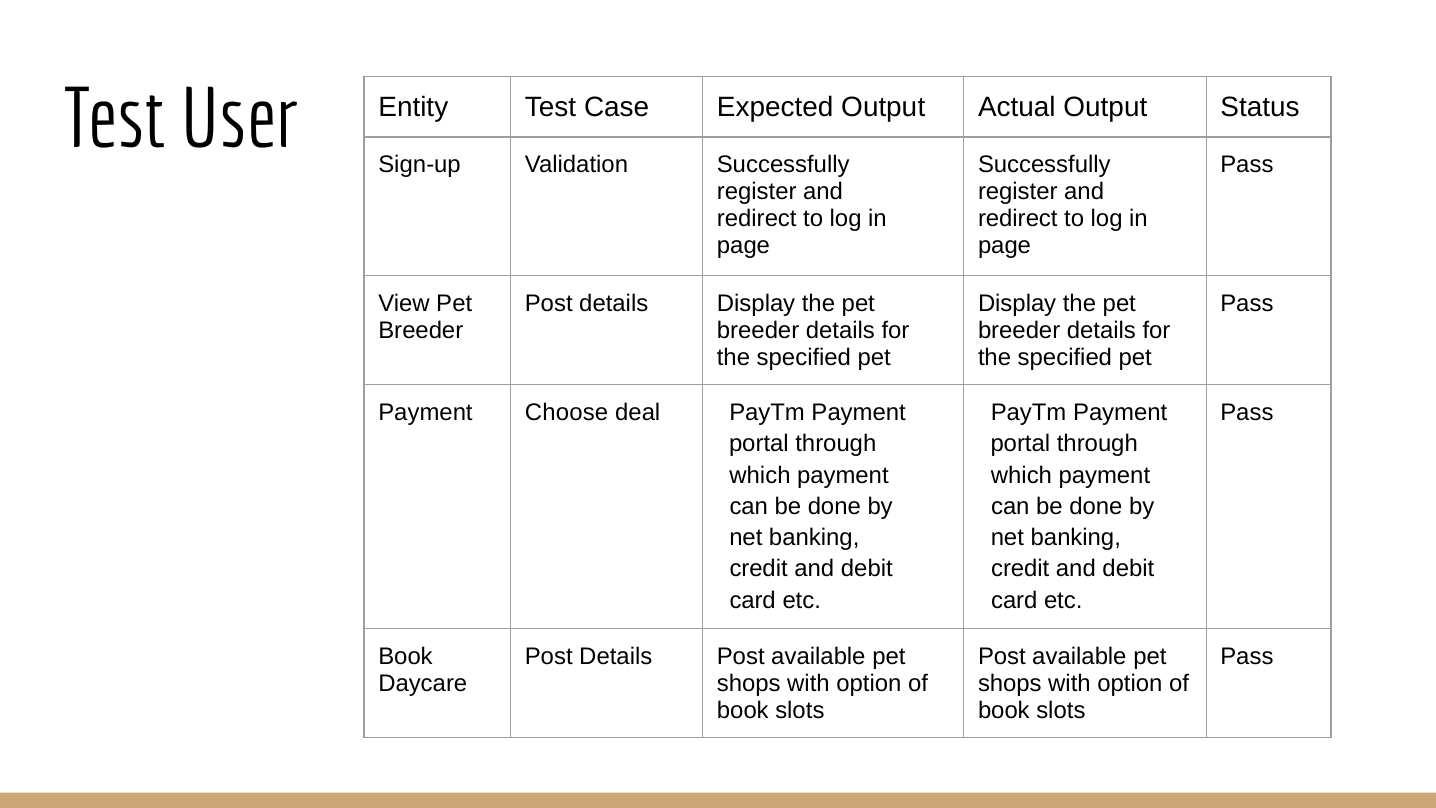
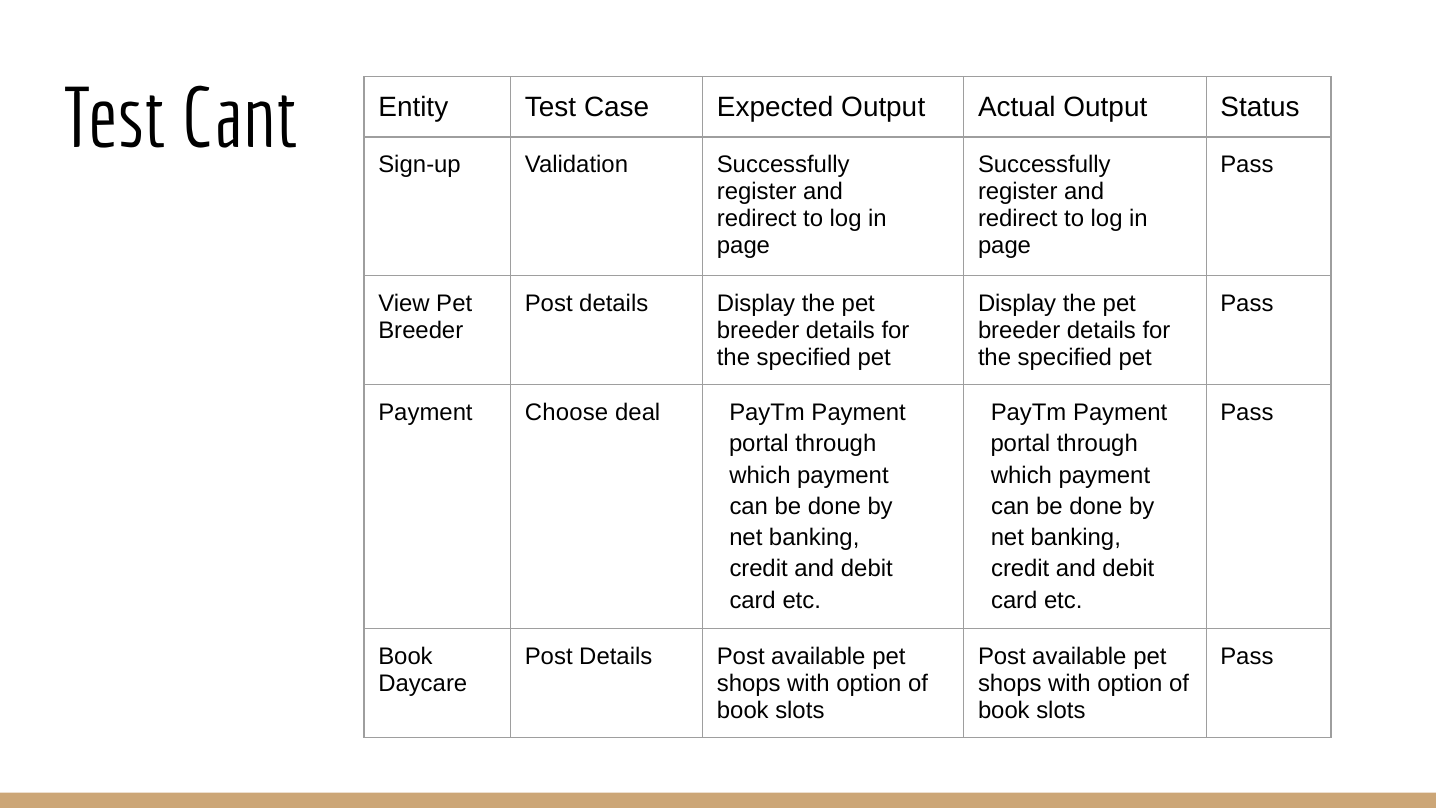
User: User -> Cant (239, 120)
